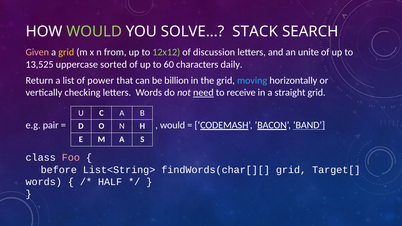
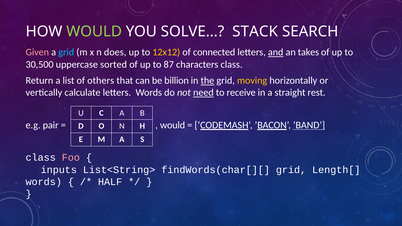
grid colour: yellow -> light blue (66, 52)
from: from -> does (115, 52)
12x12 colour: light green -> yellow (166, 52)
discussion: discussion -> connected (214, 52)
and underline: none -> present (276, 52)
unite: unite -> takes (308, 52)
13,525: 13,525 -> 30,500 (40, 64)
60: 60 -> 87 (169, 64)
characters daily: daily -> class (232, 64)
power: power -> others (101, 81)
the underline: none -> present (207, 81)
moving colour: light blue -> yellow (252, 81)
checking: checking -> calculate (83, 93)
straight grid: grid -> rest (317, 93)
before: before -> inputs (59, 170)
Target[: Target[ -> Length[ (336, 170)
